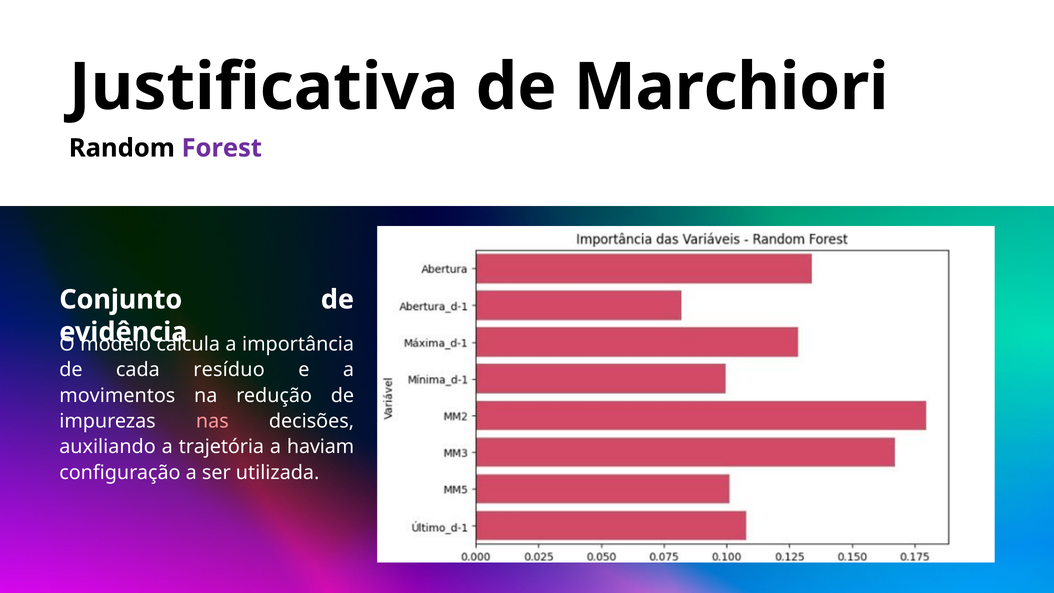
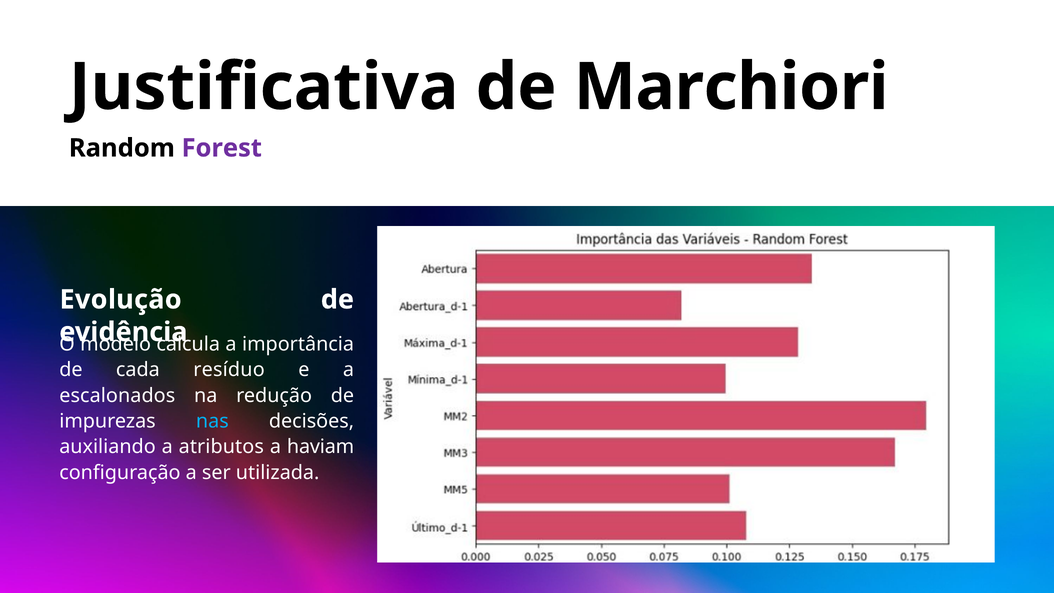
Conjunto: Conjunto -> Evolução (121, 300)
movimentos: movimentos -> escalonados (117, 395)
nas colour: pink -> light blue (212, 421)
trajetória: trajetória -> atributos (221, 447)
